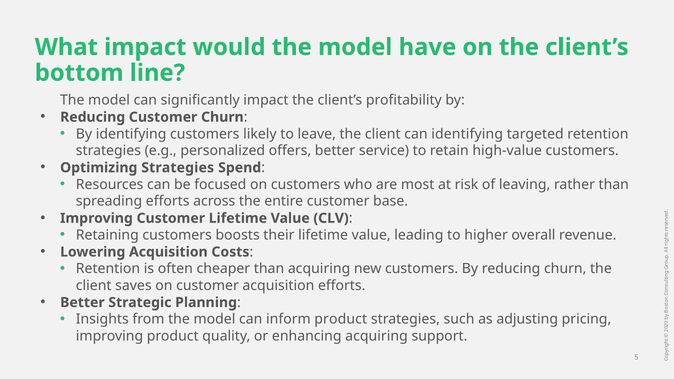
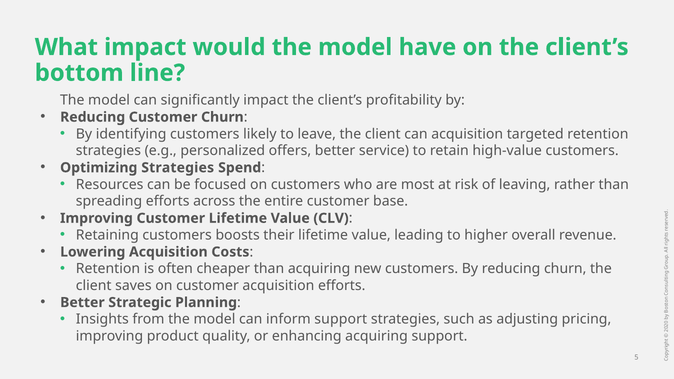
can identifying: identifying -> acquisition (467, 134)
inform product: product -> support (341, 319)
